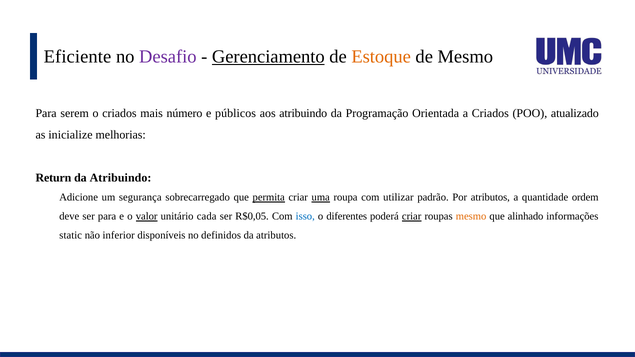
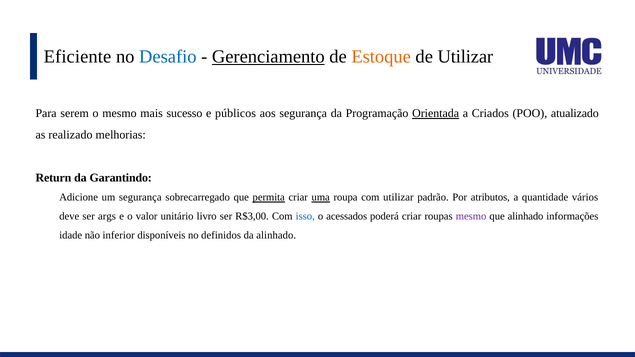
Desafio colour: purple -> blue (168, 57)
de Mesmo: Mesmo -> Utilizar (465, 57)
o criados: criados -> mesmo (119, 114)
número: número -> sucesso (184, 114)
aos atribuindo: atribuindo -> segurança (303, 114)
Orientada underline: none -> present (436, 114)
inicialize: inicialize -> realizado (70, 135)
da Atribuindo: Atribuindo -> Garantindo (121, 178)
ordem: ordem -> vários (585, 198)
ser para: para -> args (107, 217)
valor underline: present -> none (147, 217)
cada: cada -> livro (207, 217)
R$0,05: R$0,05 -> R$3,00 (252, 217)
diferentes: diferentes -> acessados (347, 217)
criar underline: present -> none (412, 217)
mesmo colour: orange -> purple (471, 217)
static: static -> idade (71, 236)
da atributos: atributos -> alinhado (276, 236)
